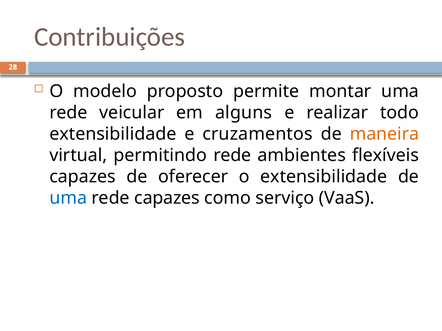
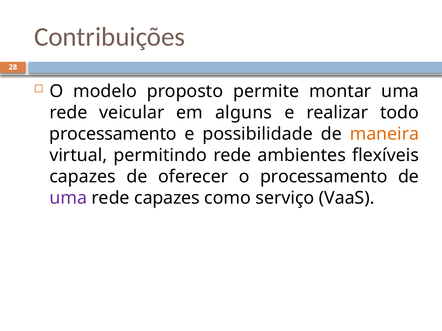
extensibilidade: extensibilidade -> processamento (113, 134)
cruzamentos: cruzamentos -> possibilidade (258, 134)
o extensibilidade: extensibilidade -> processamento (324, 177)
uma colour: blue -> purple (68, 198)
